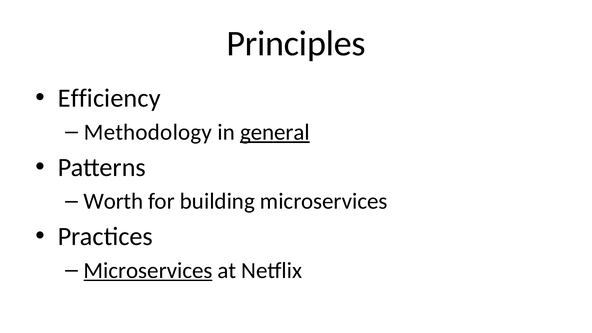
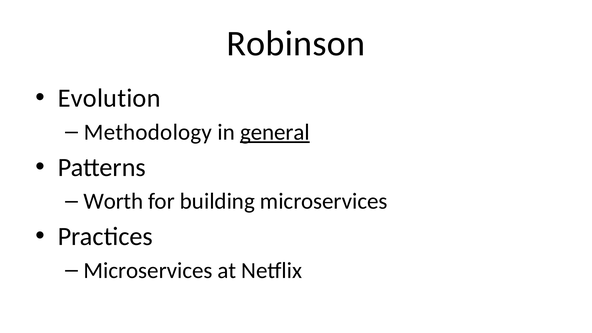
Principles: Principles -> Robinson (296, 44)
Efficiency: Efficiency -> Evolution (109, 98)
Microservices underline: present -> none (148, 271)
